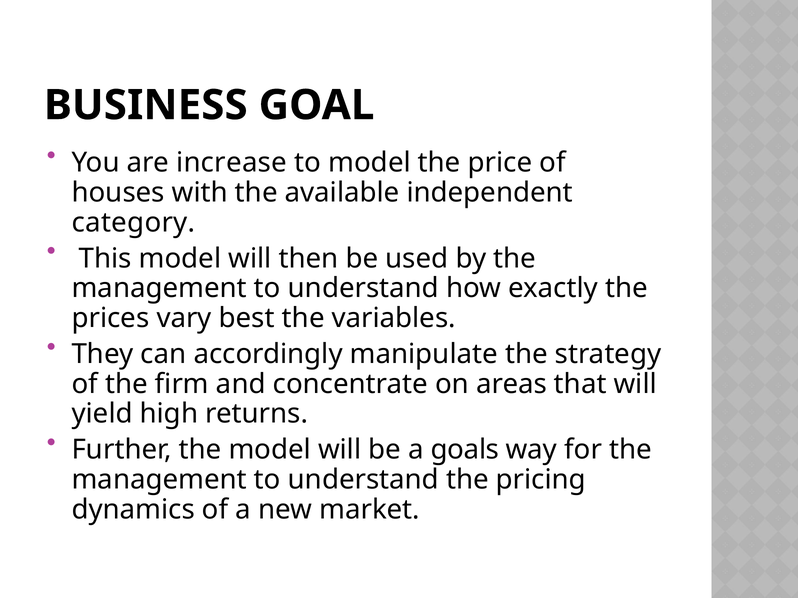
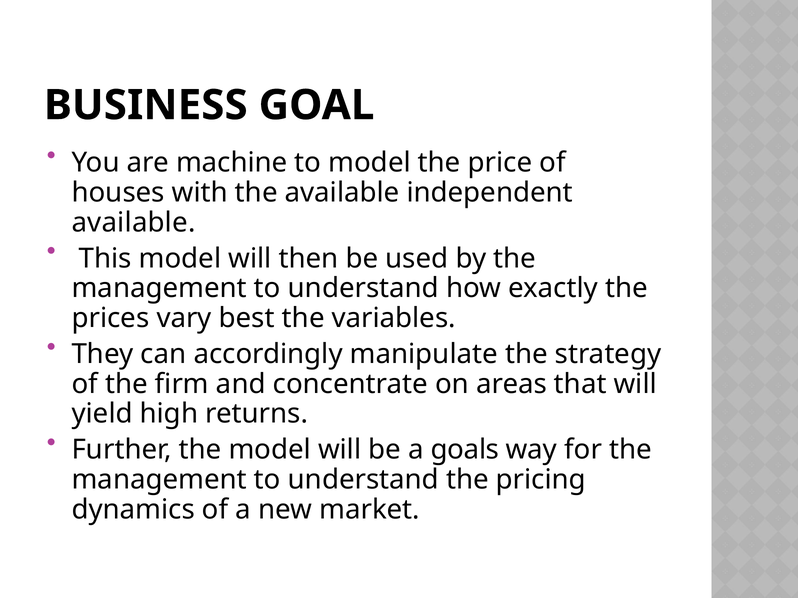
increase: increase -> machine (232, 163)
category: category -> available (134, 223)
